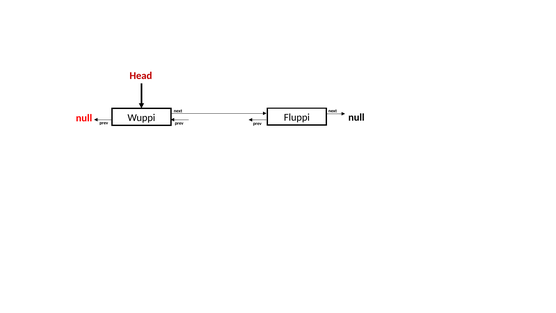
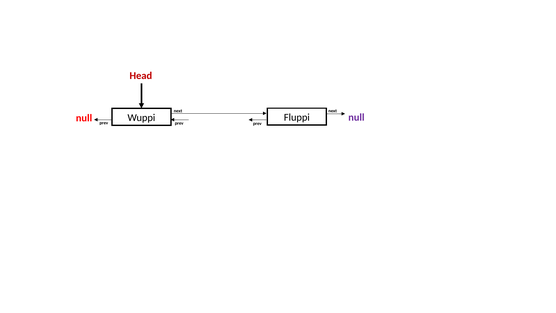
null colour: black -> purple (356, 117)
